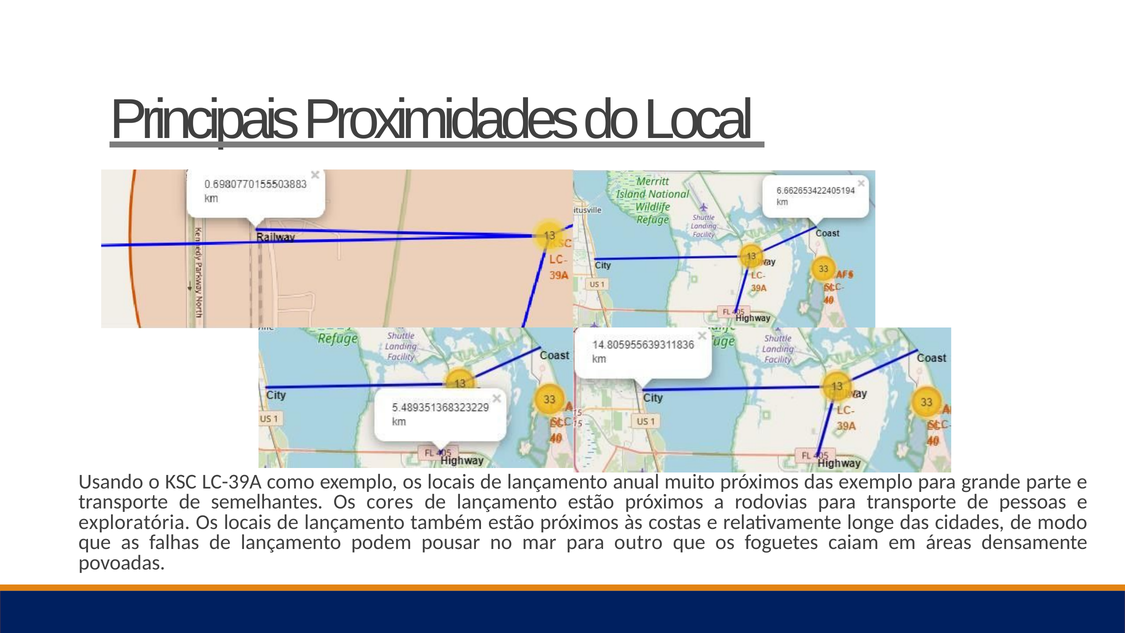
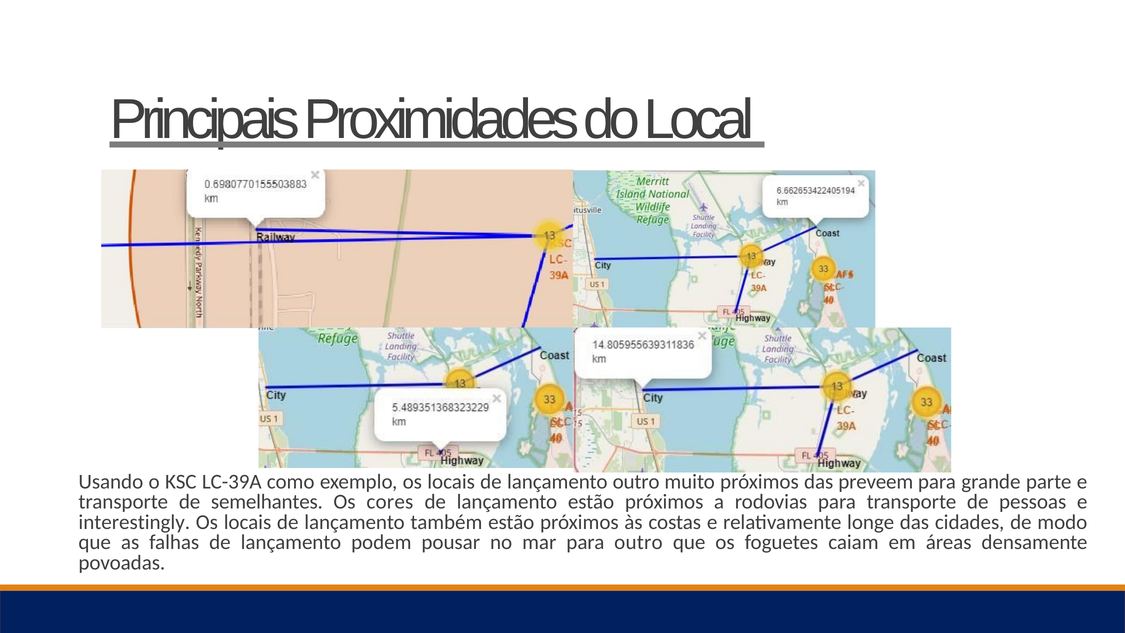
lançamento anual: anual -> outro (636, 482)
das exemplo: exemplo -> preveem (876, 482)
exploratória: exploratória -> interestingly (134, 522)
